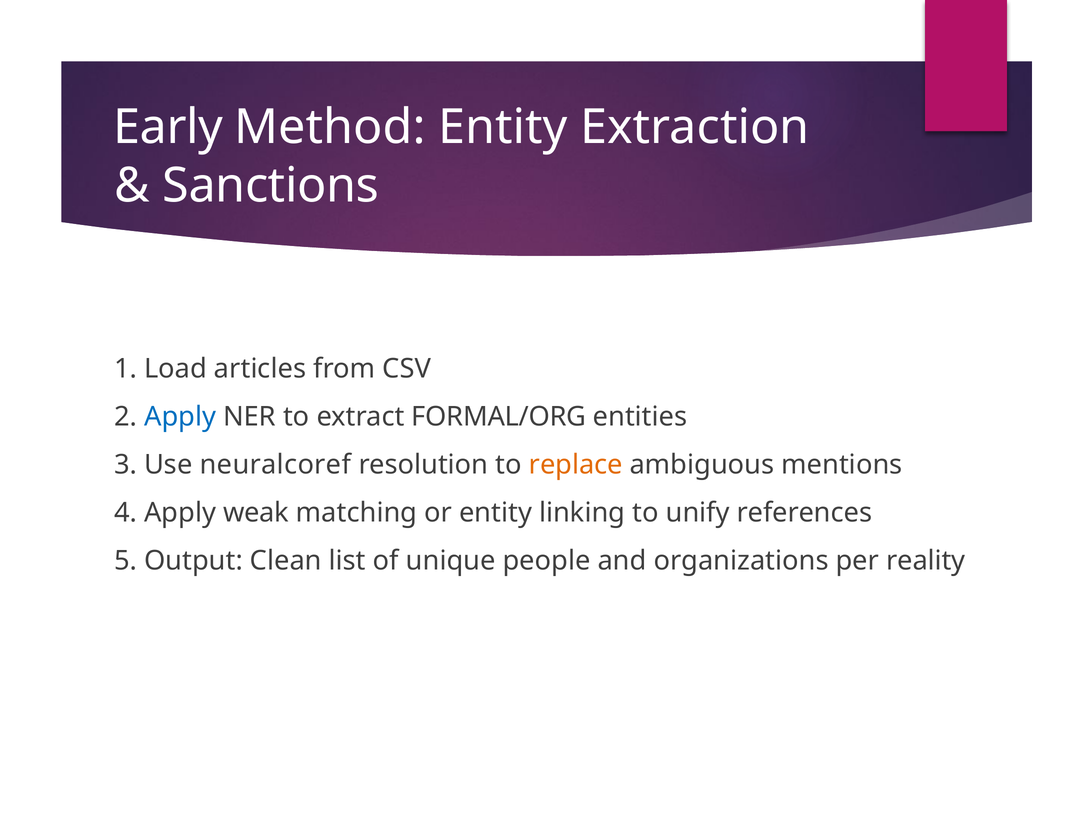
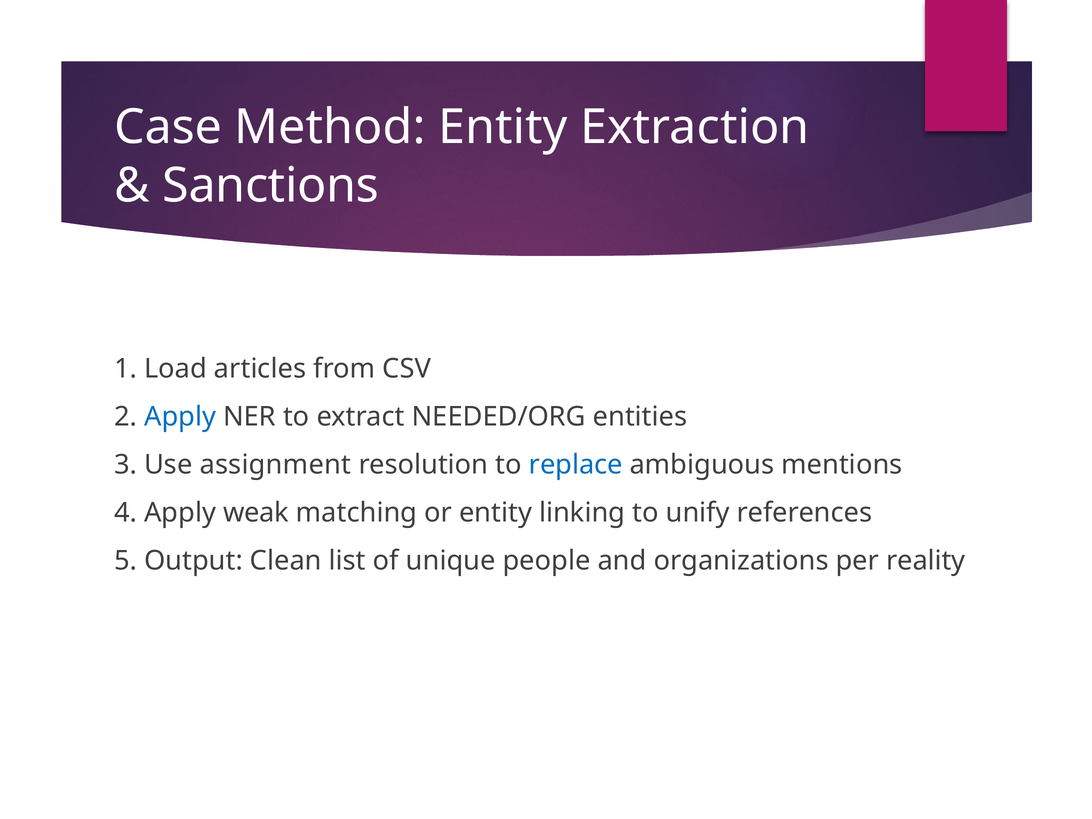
Early: Early -> Case (168, 127)
FORMAL/ORG: FORMAL/ORG -> NEEDED/ORG (499, 417)
neuralcoref: neuralcoref -> assignment (275, 465)
replace colour: orange -> blue (576, 465)
